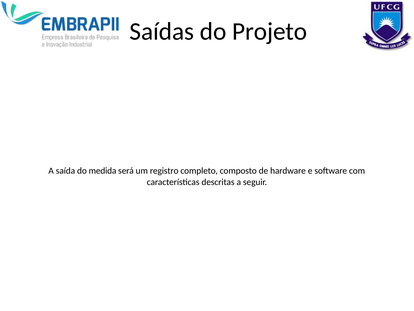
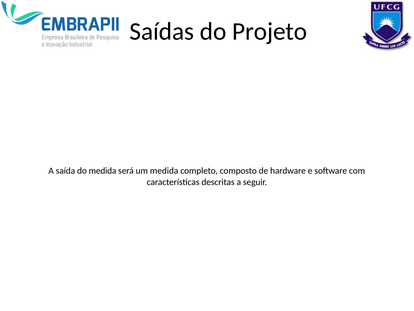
um registro: registro -> medida (164, 171)
